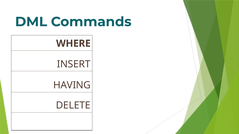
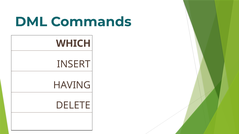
WHERE: WHERE -> WHICH (73, 44)
